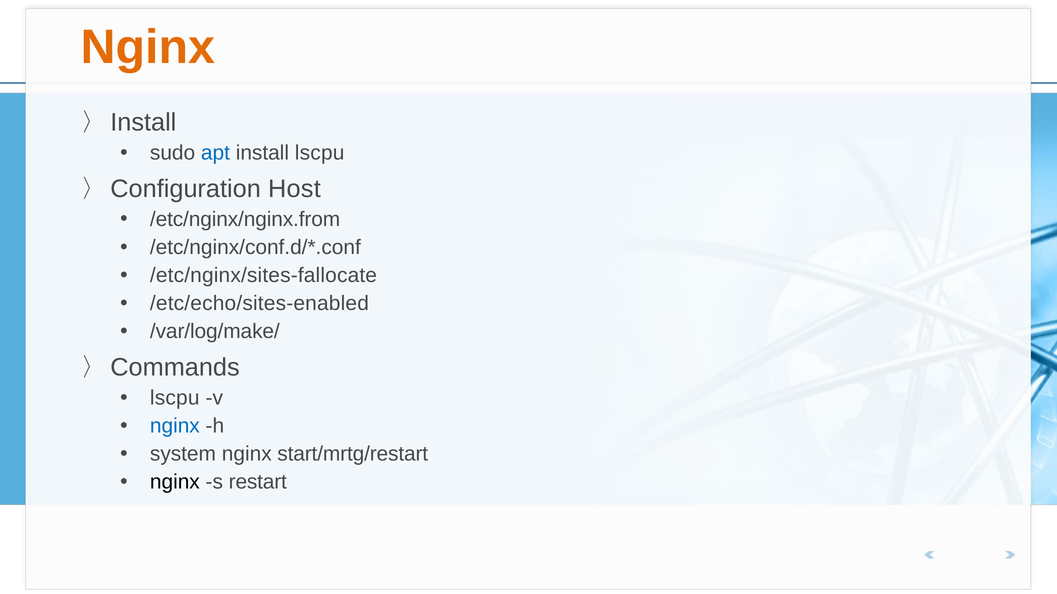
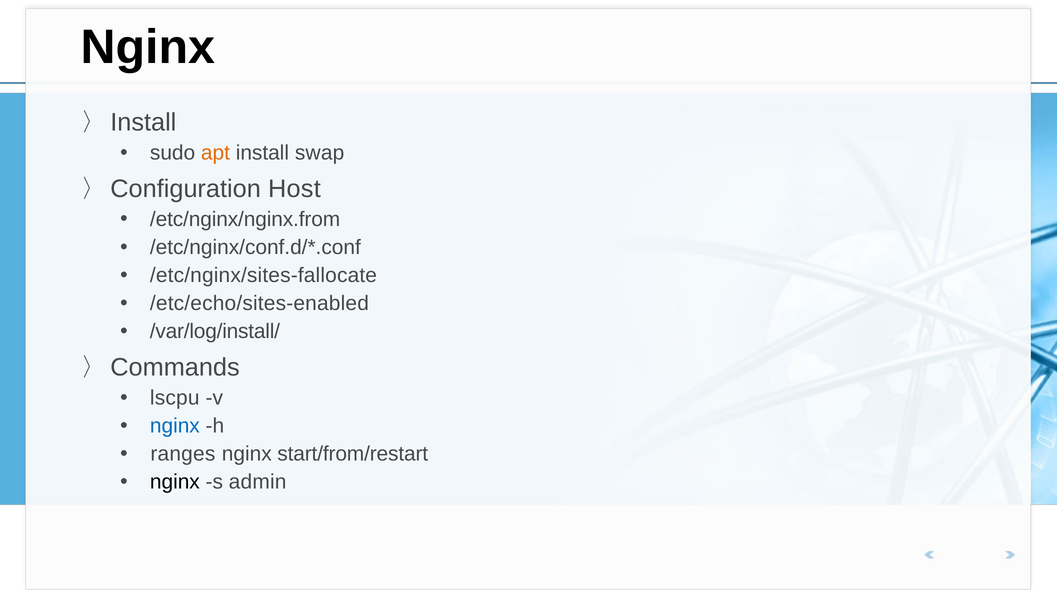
Nginx colour: orange -> black (148, 47)
apt colour: blue -> orange (215, 153)
install lscpu: lscpu -> swap (320, 153)
/var/log/make/: /var/log/make/ -> /var/log/install/ (215, 332)
system: system -> ranges (183, 454)
start/mrtg/restart: start/mrtg/restart -> start/from/restart (353, 454)
restart: restart -> admin (258, 483)
